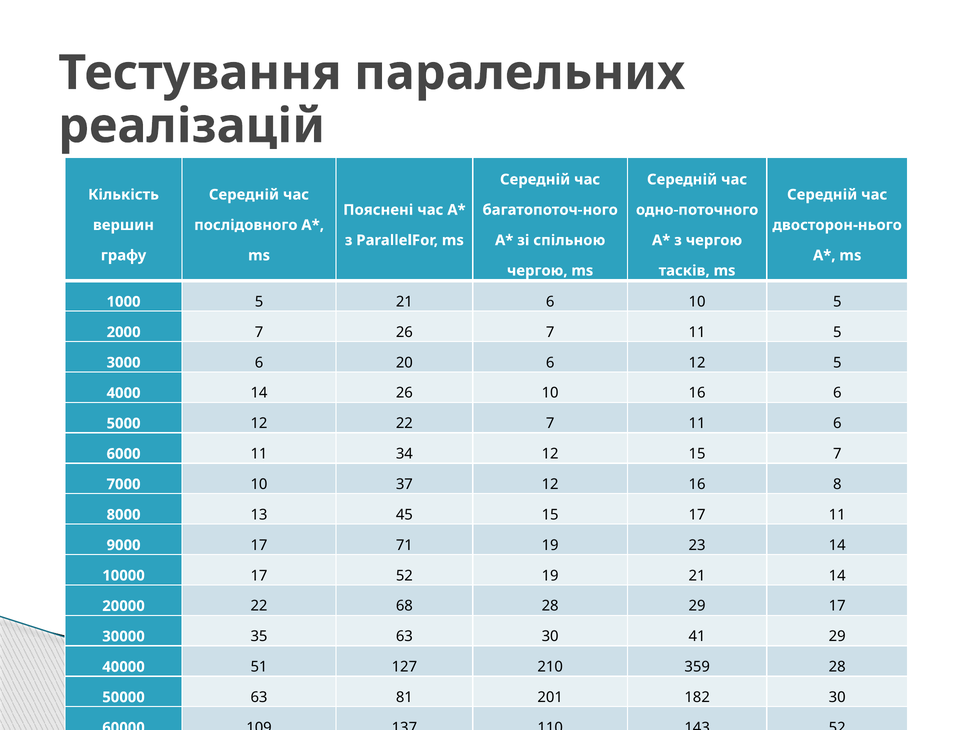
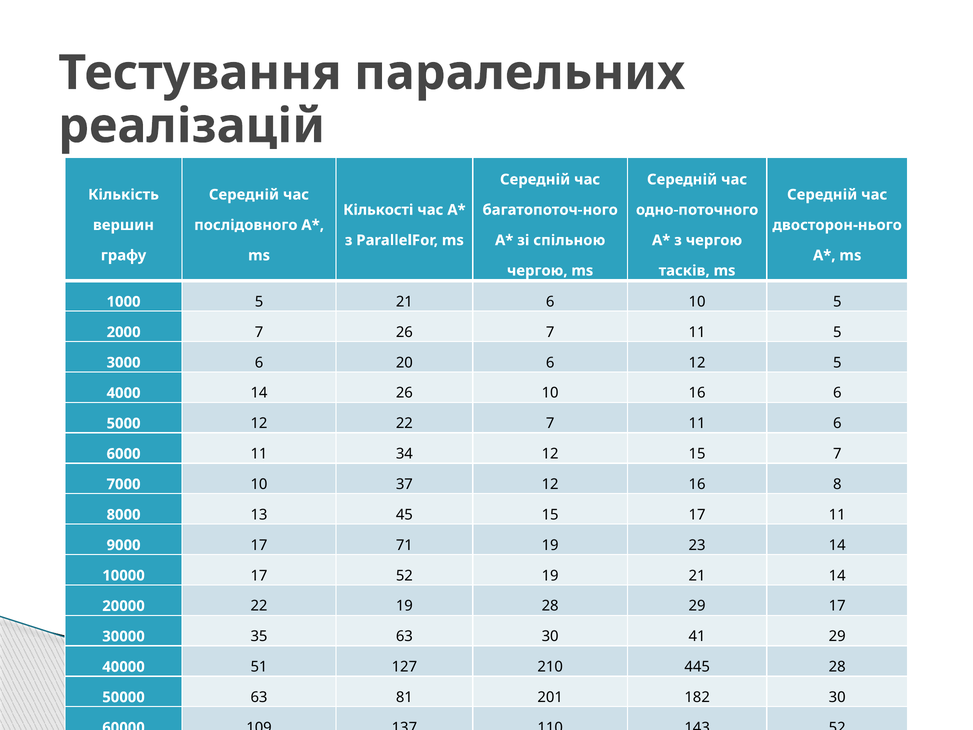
Пояснені: Пояснені -> Кількості (378, 210)
22 68: 68 -> 19 (404, 606)
359: 359 -> 445 (697, 667)
